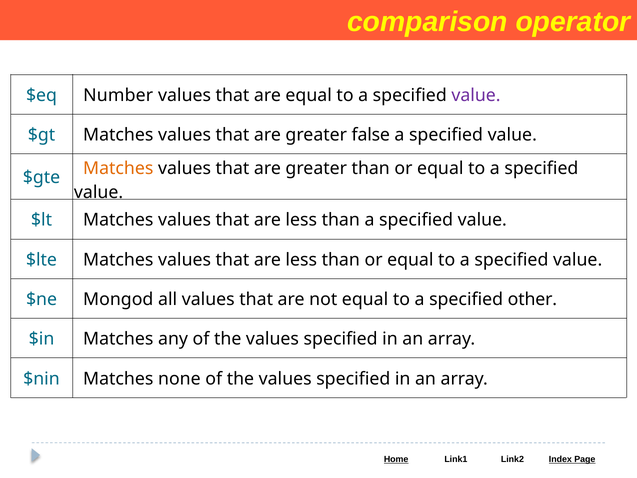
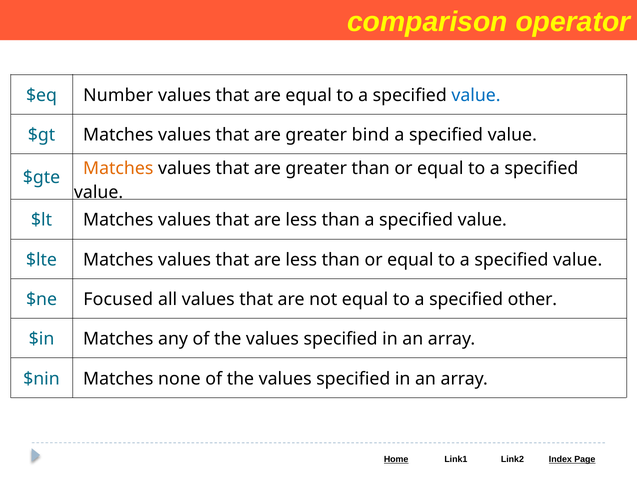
value colour: purple -> blue (476, 95)
false: false -> bind (371, 135)
Mongod: Mongod -> Focused (118, 299)
